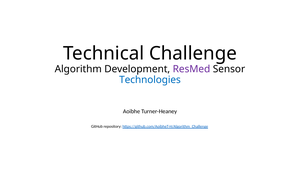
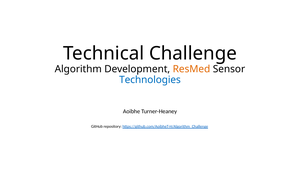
ResMed colour: purple -> orange (191, 69)
